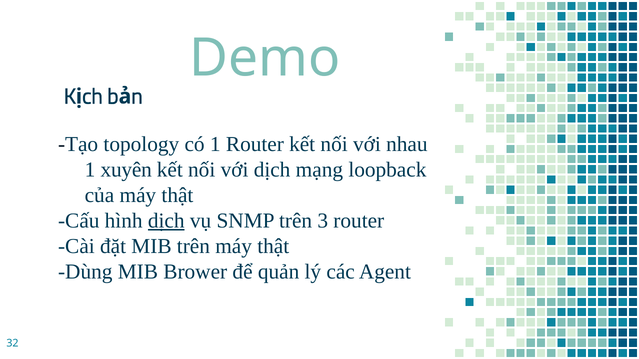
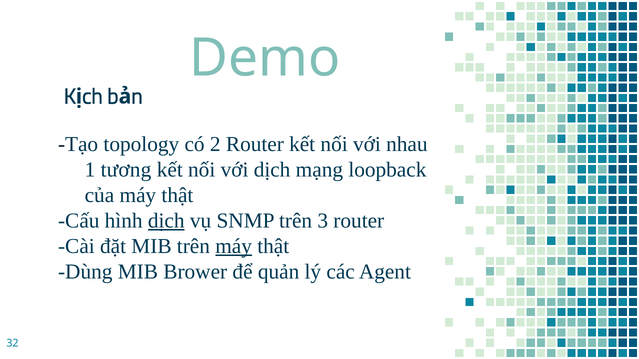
có 1: 1 -> 2 (215, 144)
xuyên: xuyên -> tương (126, 170)
máy underline: none -> present (234, 247)
